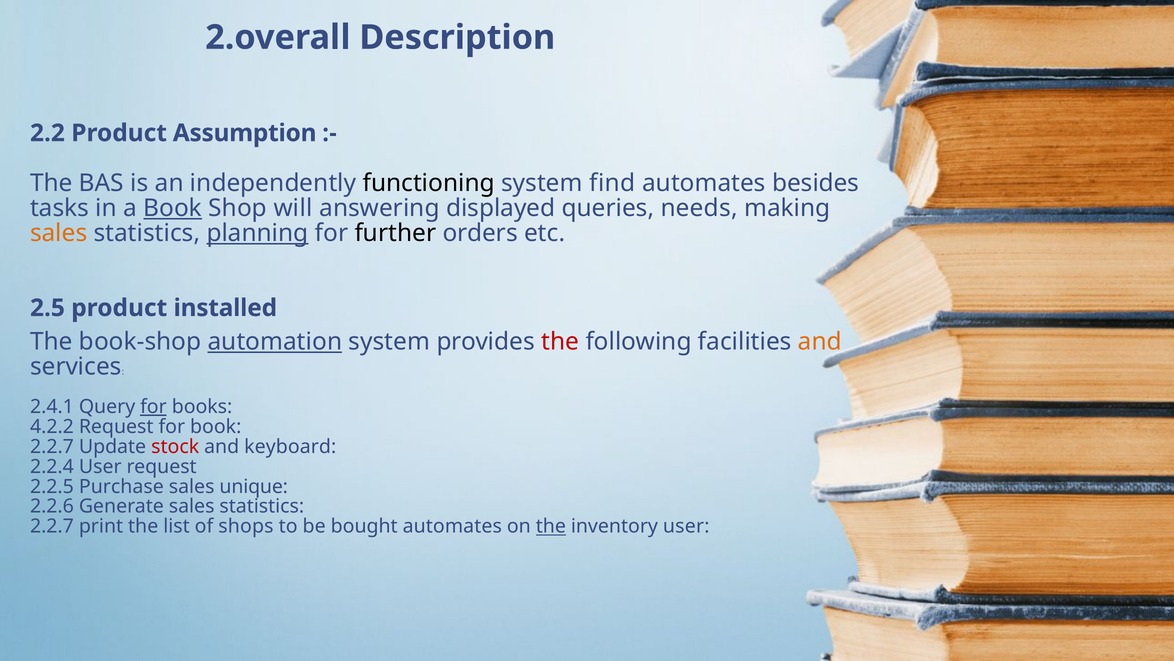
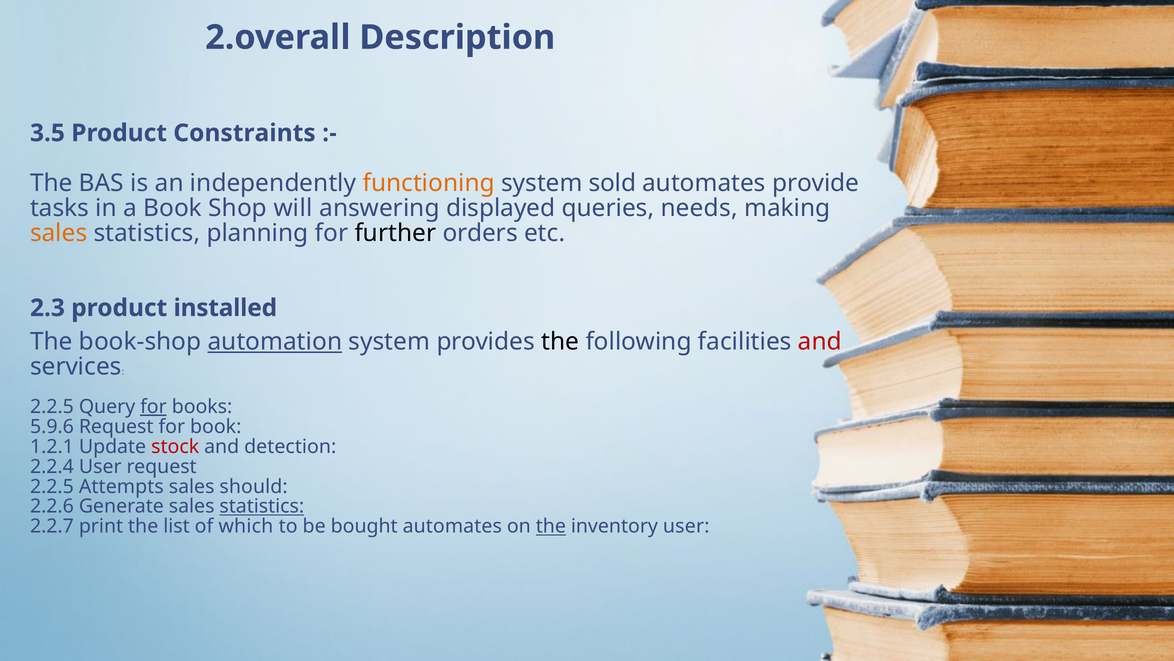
2.2: 2.2 -> 3.5 (47, 133)
Assumption: Assumption -> Constraints (244, 133)
functioning colour: black -> orange (429, 183)
find: find -> sold (613, 183)
besides: besides -> provide (816, 183)
Book underline: present -> none (173, 208)
planning underline: present -> none (257, 233)
2.5: 2.5 -> 2.3 (47, 308)
the colour: red -> black (560, 341)
and colour: orange -> red (820, 341)
2.4.1: 2.4.1 -> 2.2.5 (52, 406)
4.2.2: 4.2.2 -> 5.9.6 (52, 426)
2.2.7: 2.2.7 -> 1.2.1 (52, 446)
keyboard: keyboard -> detection (290, 446)
Purchase: Purchase -> Attempts (121, 486)
unique: unique -> should (254, 486)
statistics underline: none -> present (262, 506)
shops: shops -> which (246, 526)
